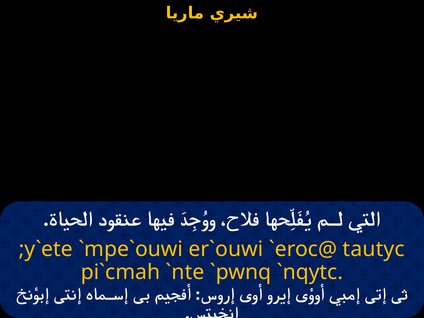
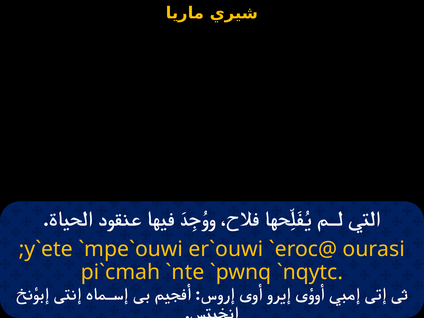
tautyc: tautyc -> ourasi (374, 249)
